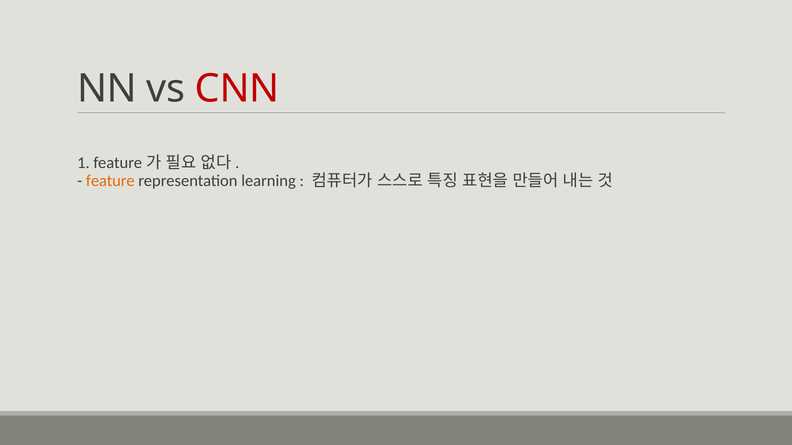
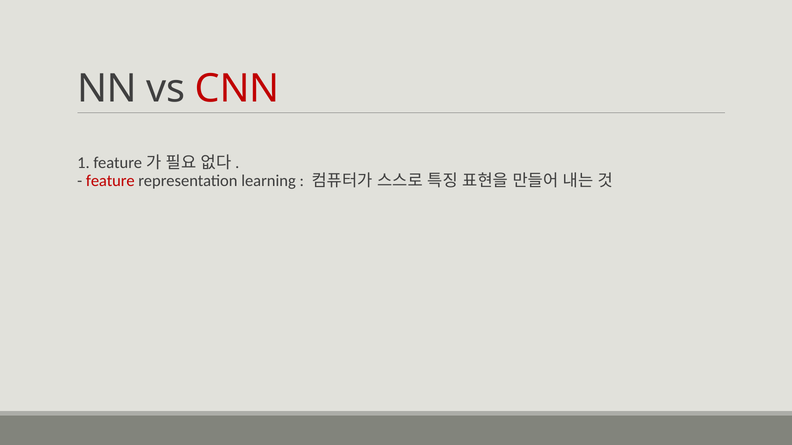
feature colour: orange -> red (110, 181)
